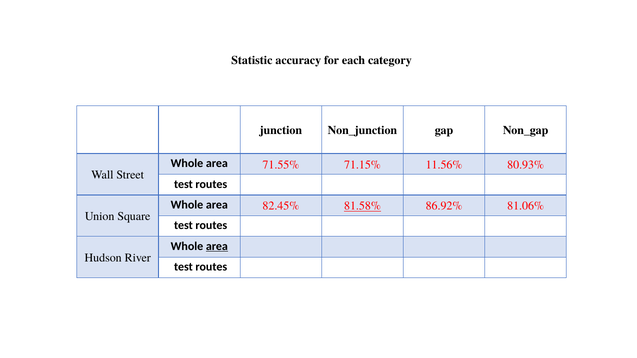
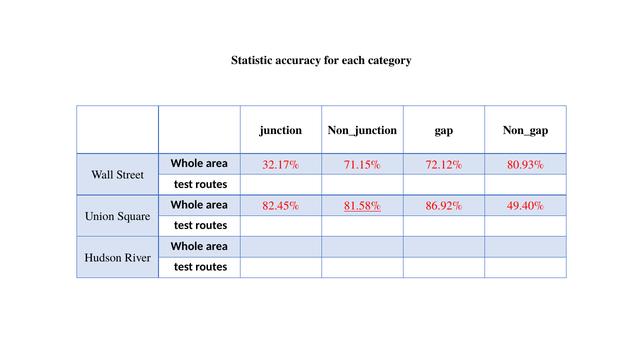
71.55%: 71.55% -> 32.17% (281, 165)
11.56%: 11.56% -> 72.12% (444, 165)
81.06%: 81.06% -> 49.40% (526, 206)
area underline: present -> none (217, 246)
